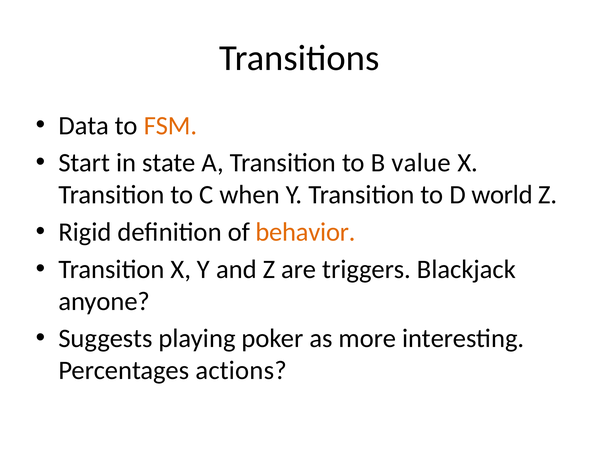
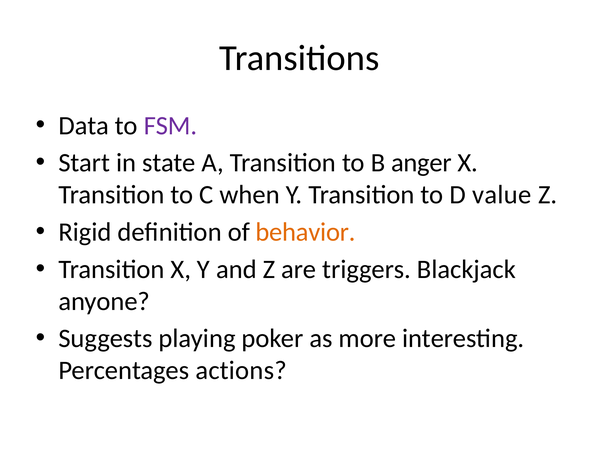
FSM colour: orange -> purple (171, 126)
value: value -> anger (421, 163)
world: world -> value (502, 195)
